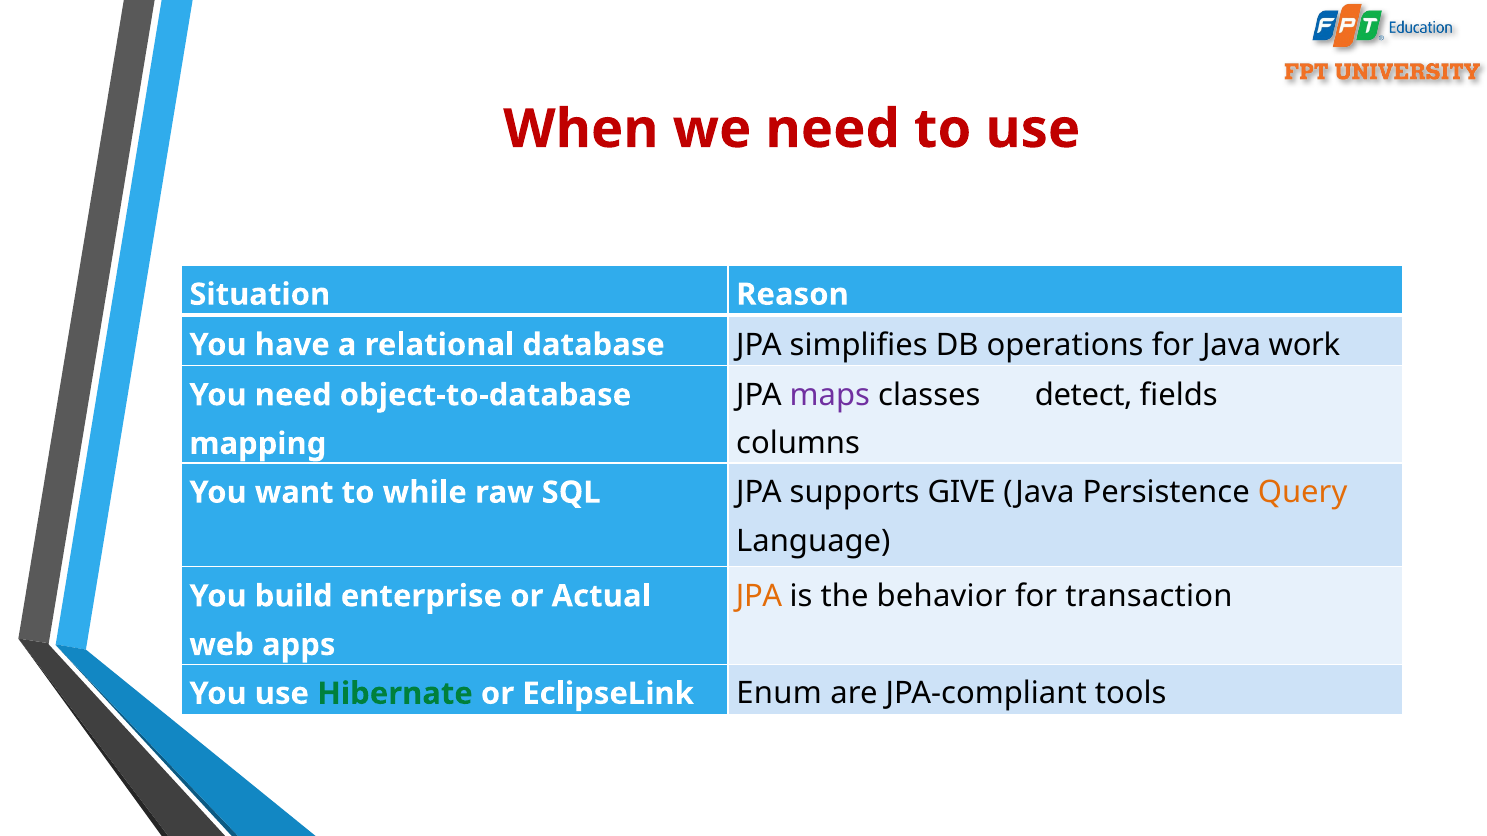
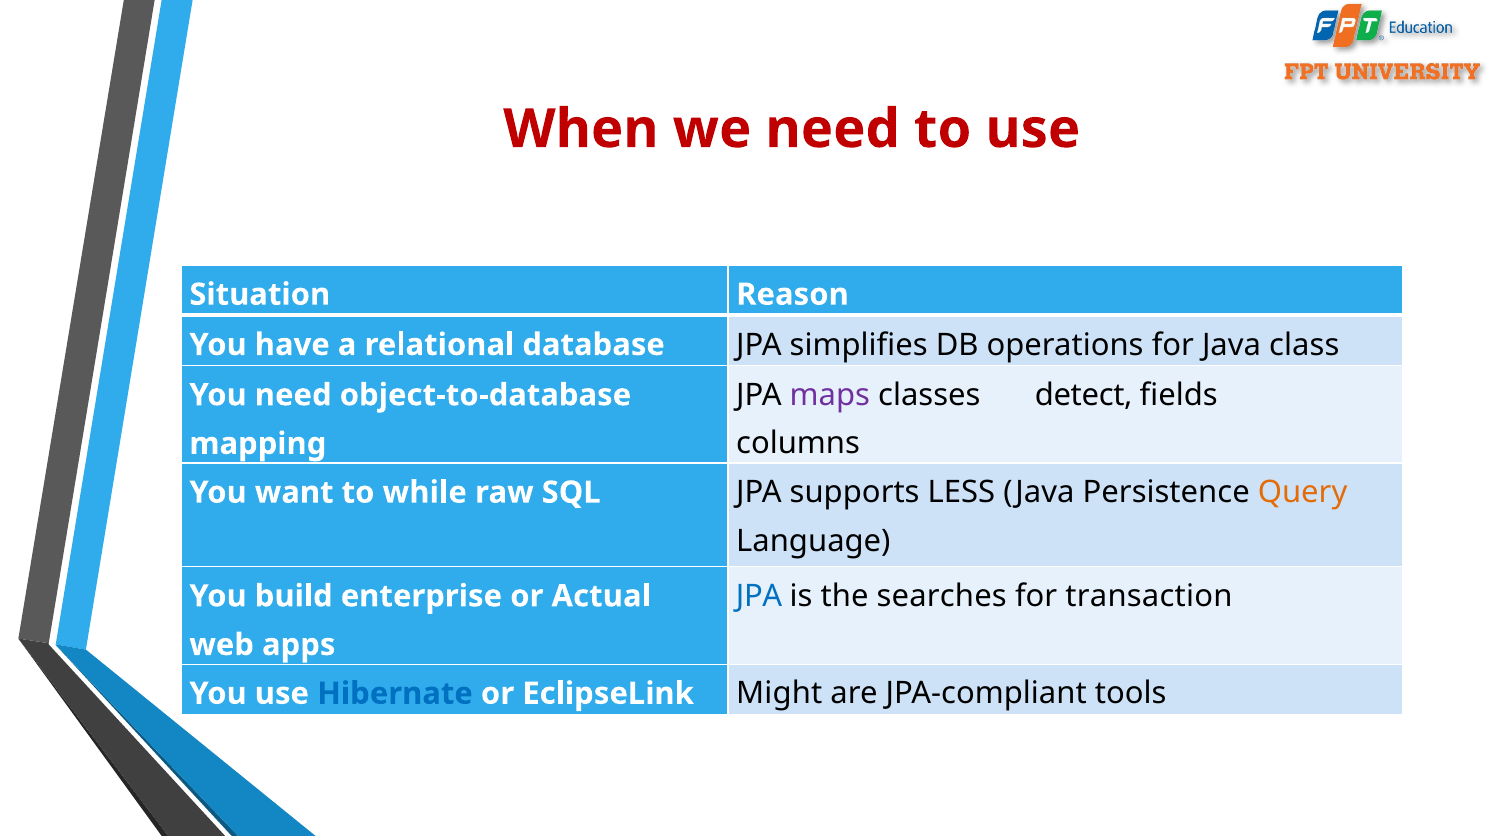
work: work -> class (1304, 345)
GIVE: GIVE -> LESS (961, 493)
JPA colour: orange -> blue (759, 596)
behavior: behavior -> searches (942, 596)
Hibernate colour: green -> blue (395, 694)
Enum: Enum -> Might (779, 694)
